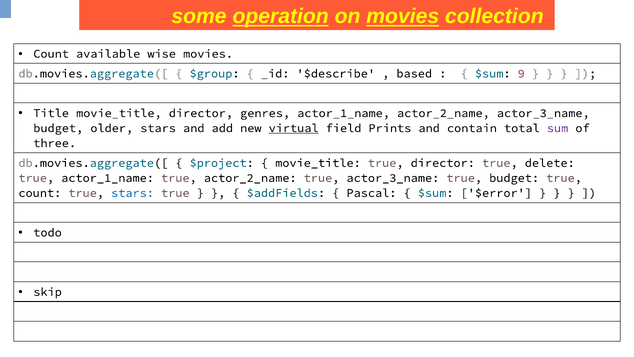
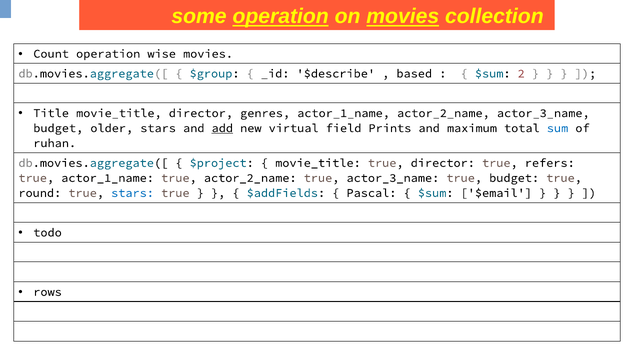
Count available: available -> operation (108, 54)
9: 9 -> 2 (521, 73)
add underline: none -> present (222, 128)
virtual underline: present -> none (294, 128)
contain: contain -> maximum (472, 128)
sum colour: purple -> blue (558, 128)
three: three -> ruhan (55, 143)
delete: delete -> refers (550, 163)
count: count -> round (40, 193)
$error: $error -> $email (496, 193)
skip: skip -> rows (48, 292)
